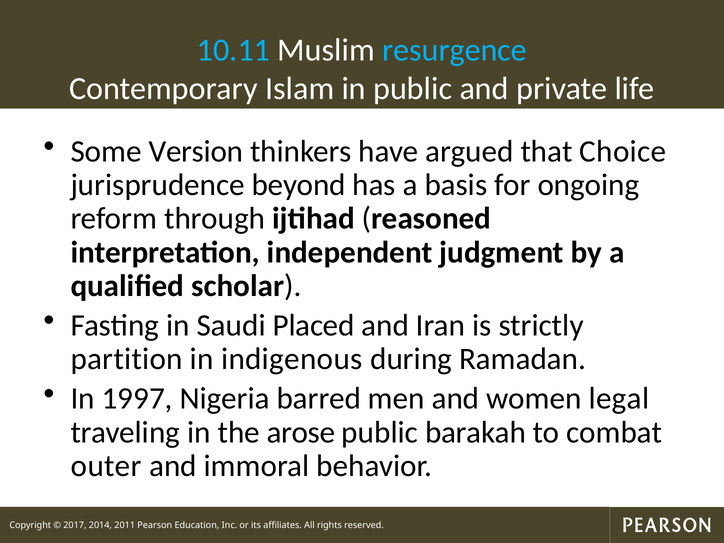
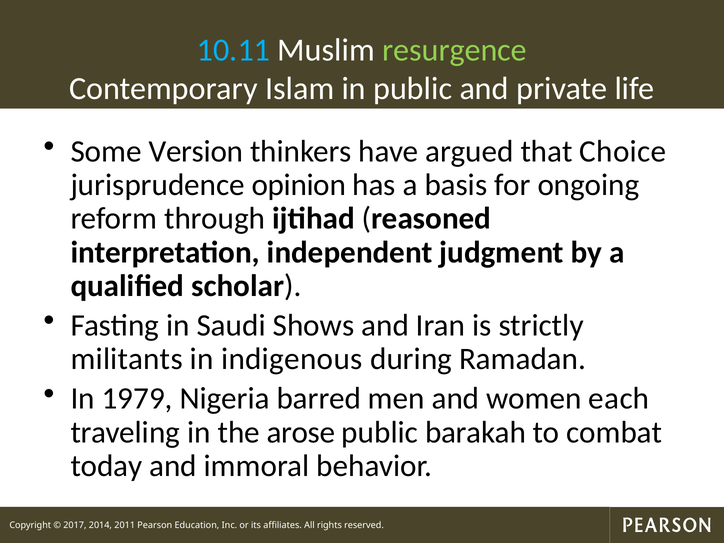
resurgence colour: light blue -> light green (455, 50)
beyond: beyond -> opinion (299, 185)
Placed: Placed -> Shows (314, 325)
partition: partition -> militants (127, 359)
1997: 1997 -> 1979 (137, 399)
legal: legal -> each (619, 399)
outer: outer -> today (106, 466)
